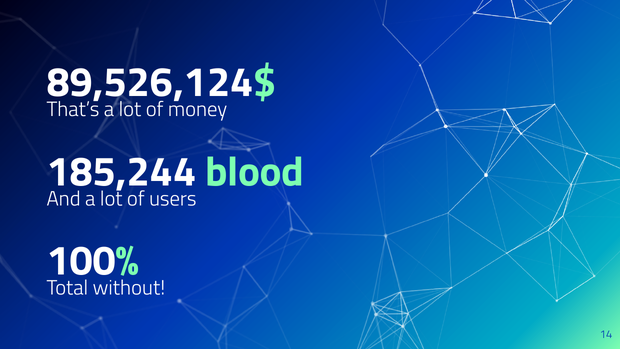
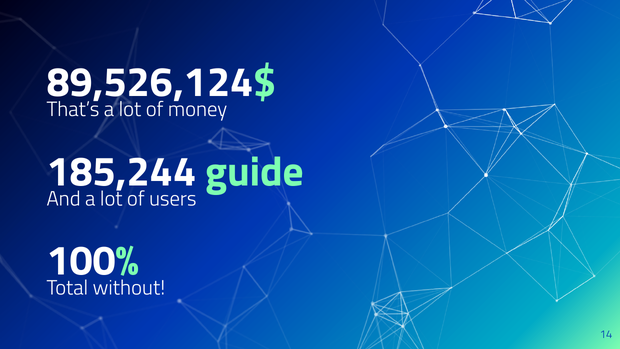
blood: blood -> guide (255, 172)
